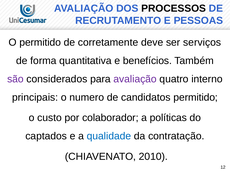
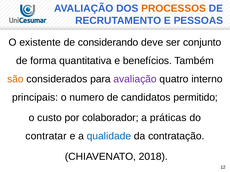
PROCESSOS colour: black -> orange (174, 8)
O permitido: permitido -> existente (40, 42)
corretamente: corretamente -> considerando (108, 42)
serviços: serviços -> conjunto (202, 42)
são colour: purple -> orange (15, 79)
políticas: políticas -> práticas (168, 118)
captados: captados -> contratar (46, 136)
2010: 2010 -> 2018 (153, 157)
